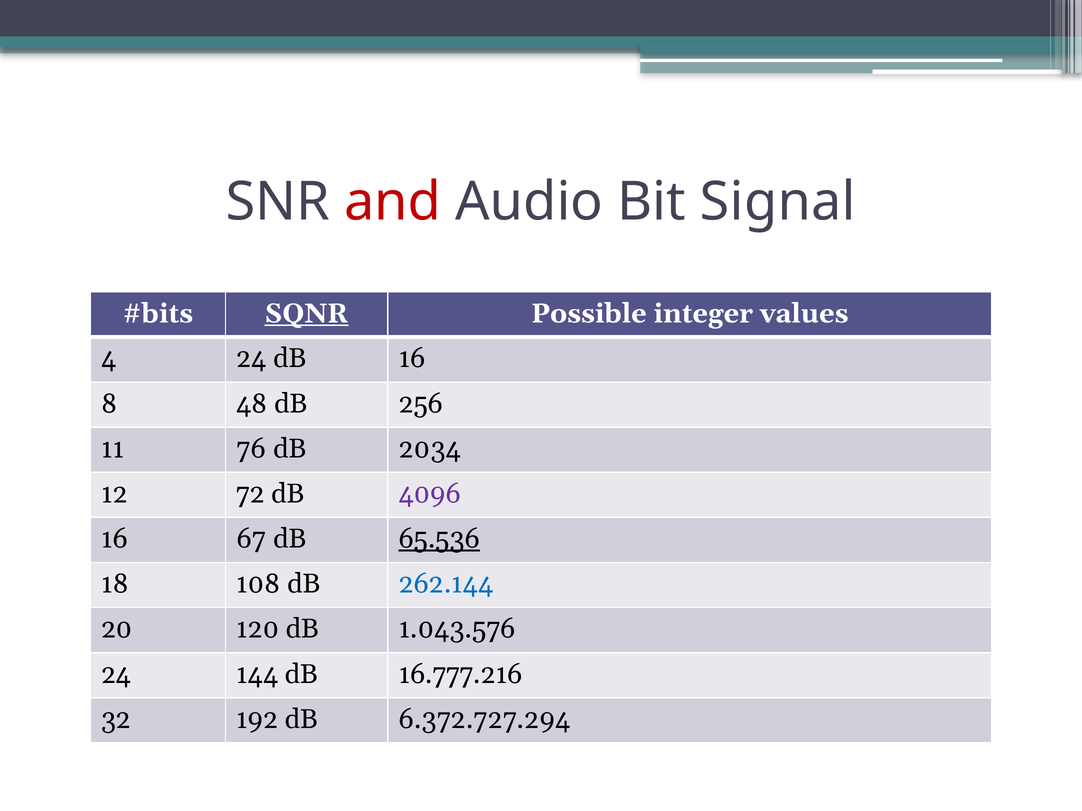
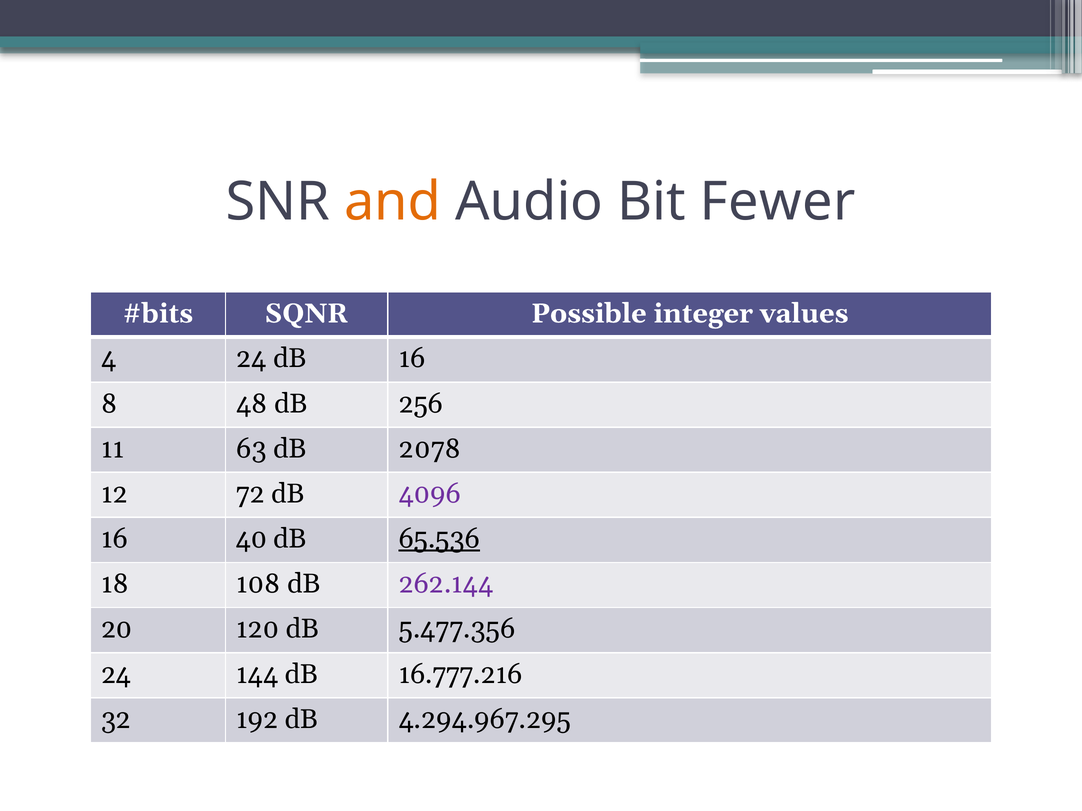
and colour: red -> orange (393, 202)
Signal: Signal -> Fewer (778, 202)
SQNR underline: present -> none (307, 314)
76: 76 -> 63 (251, 449)
2034: 2034 -> 2078 (430, 449)
67: 67 -> 40 (252, 539)
262.144 colour: blue -> purple (446, 584)
1.043.576: 1.043.576 -> 5.477.356 (457, 629)
6.372.727.294: 6.372.727.294 -> 4.294.967.295 (485, 720)
